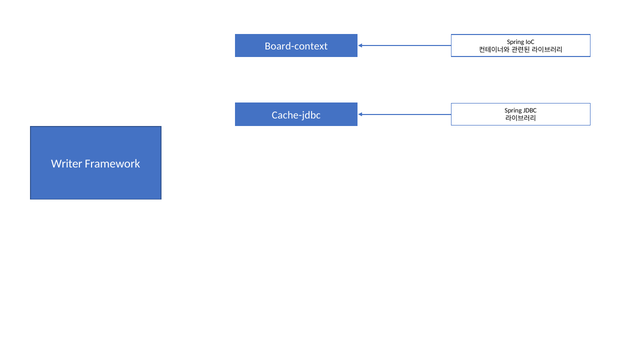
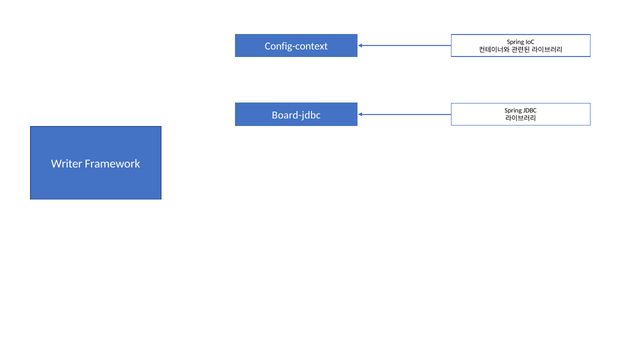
Board-context: Board-context -> Config-context (296, 46)
Cache-jdbc: Cache-jdbc -> Board-jdbc (296, 115)
